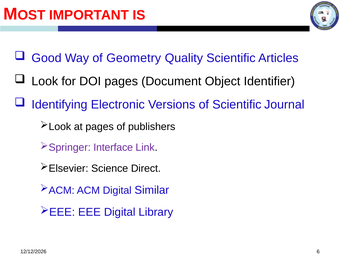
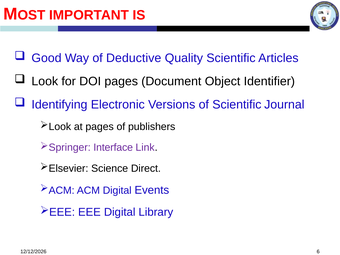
Geometry: Geometry -> Deductive (134, 58)
Similar: Similar -> Events (152, 190)
